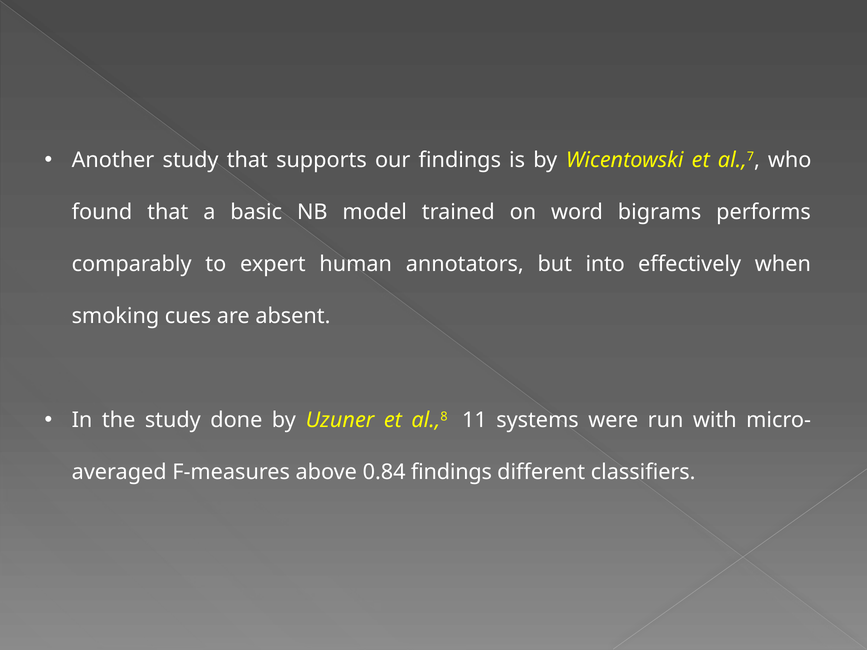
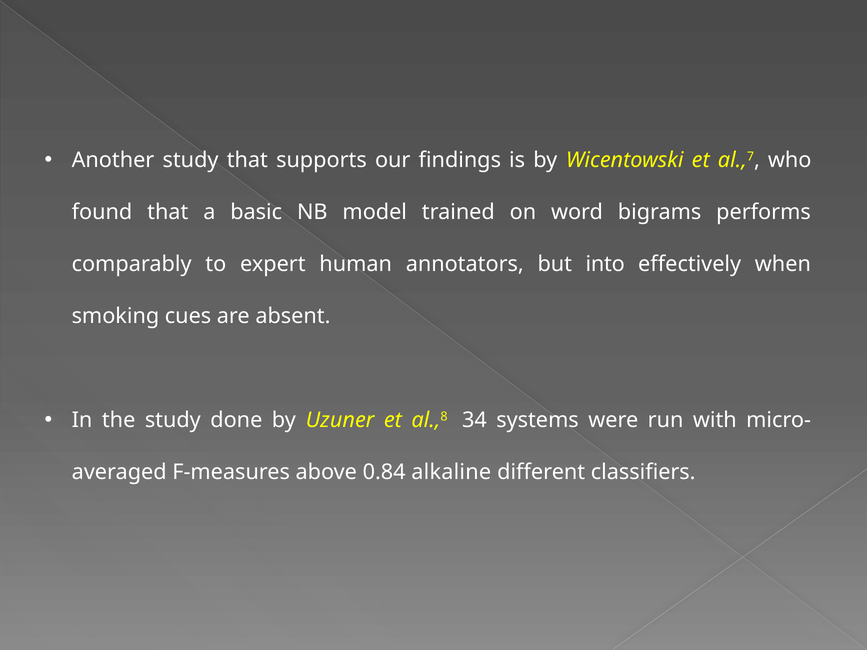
11: 11 -> 34 (474, 420)
0.84 findings: findings -> alkaline (451, 472)
